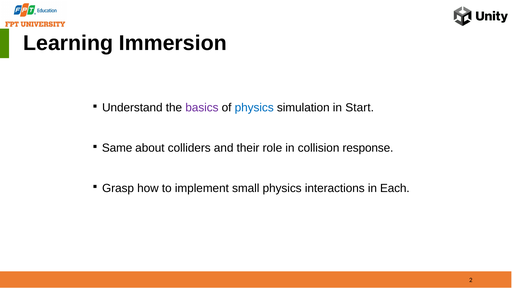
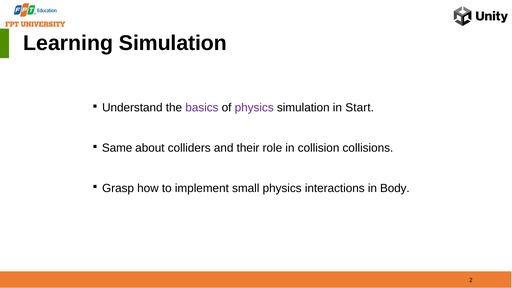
Learning Immersion: Immersion -> Simulation (173, 43)
physics colour: blue -> purple (254, 108)
response: response -> collisions (368, 148)
Each: Each -> Body (395, 188)
